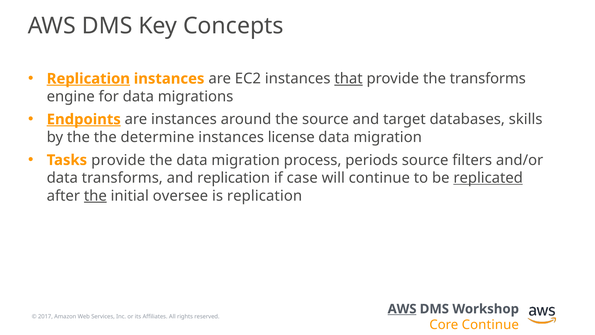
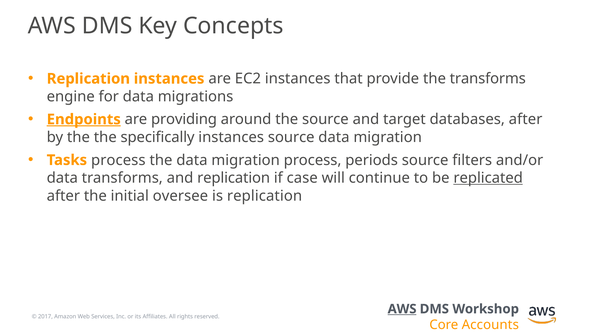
Replication underline: present -> none (88, 79)
that underline: present -> none (349, 79)
are instances: instances -> providing (184, 119)
databases skills: skills -> after (526, 119)
determine: determine -> specifically (158, 137)
instances license: license -> source (291, 137)
Tasks provide: provide -> process (118, 160)
the underline: present -> none (95, 196)
Continue: Continue -> Accounts (490, 325)
